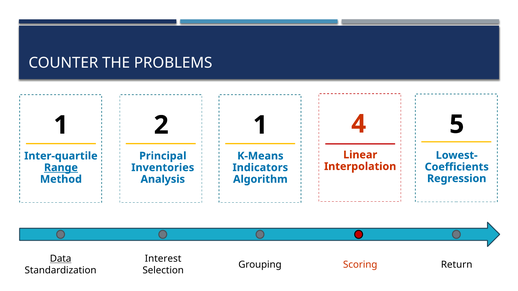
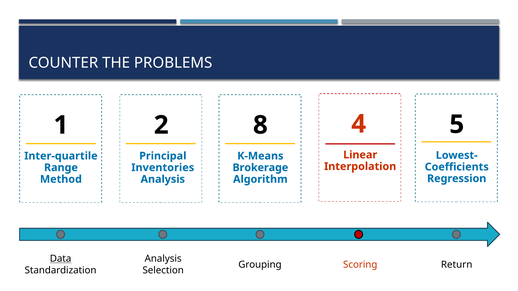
2 1: 1 -> 8 (260, 125)
Range underline: present -> none (61, 168)
Indicators: Indicators -> Brokerage (260, 168)
Interest: Interest -> Analysis (163, 259)
